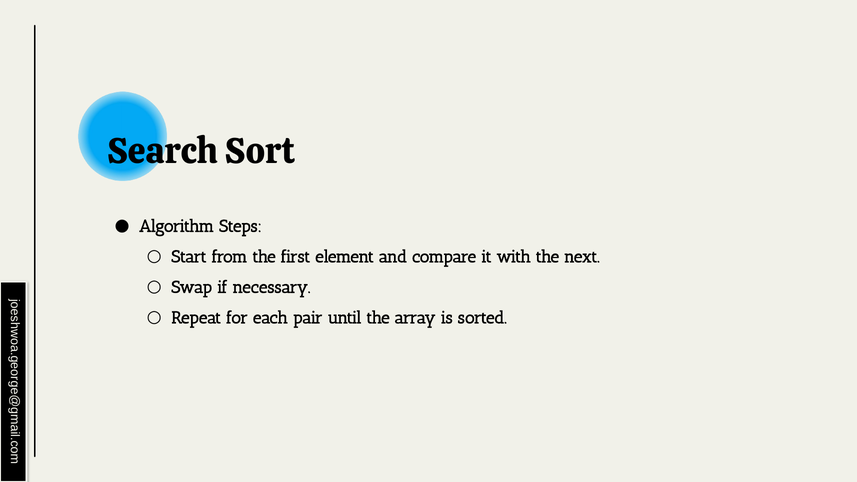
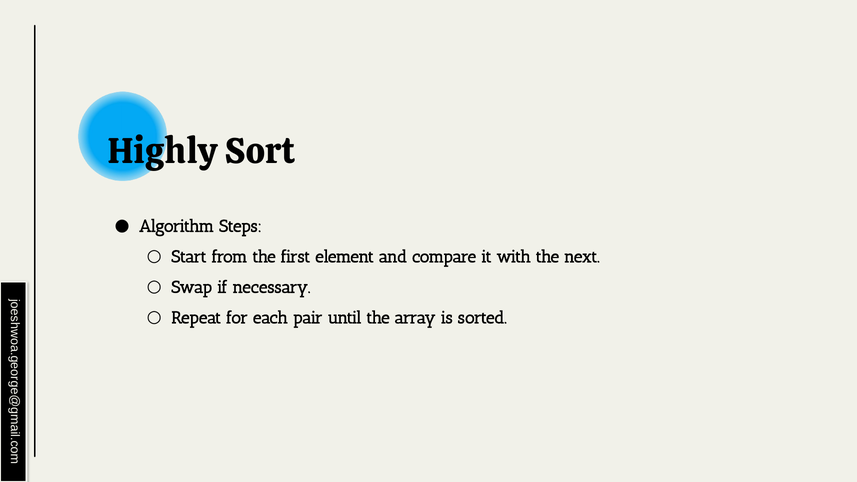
Search: Search -> Highly (162, 152)
